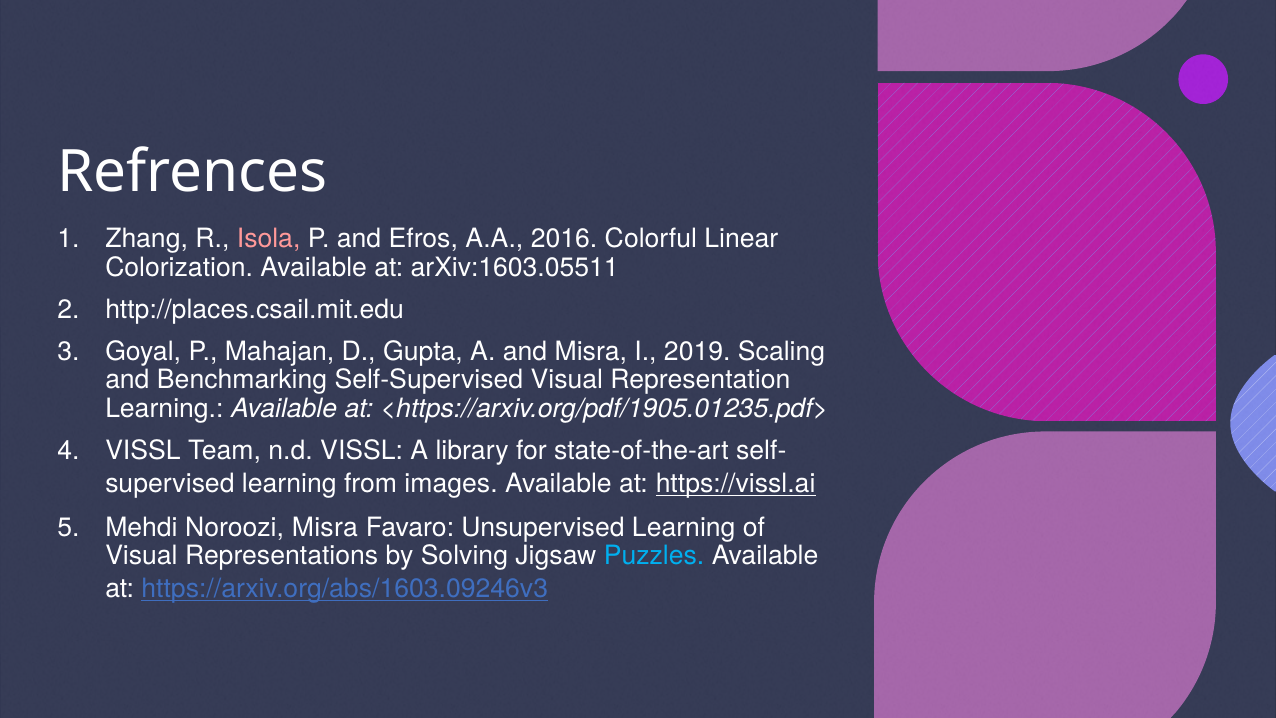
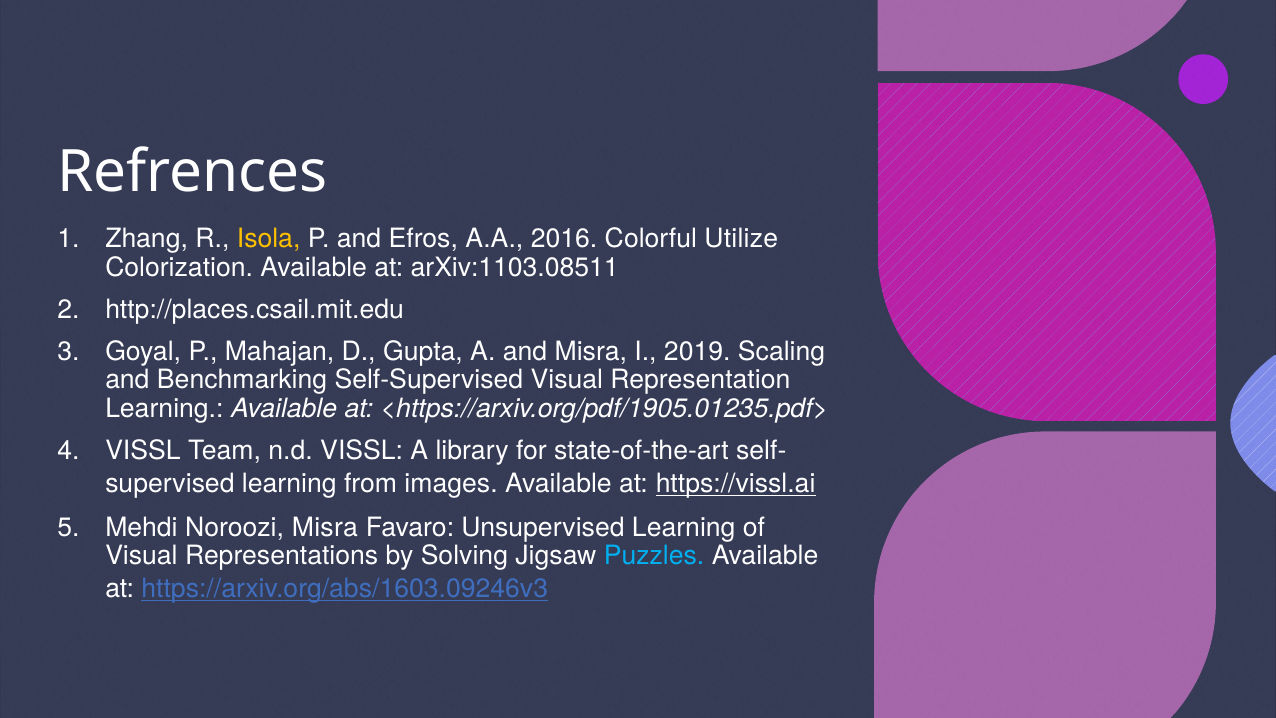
Isola colour: pink -> yellow (269, 238)
Linear: Linear -> Utilize (741, 238)
arXiv:1603.05511: arXiv:1603.05511 -> arXiv:1103.08511 (515, 267)
